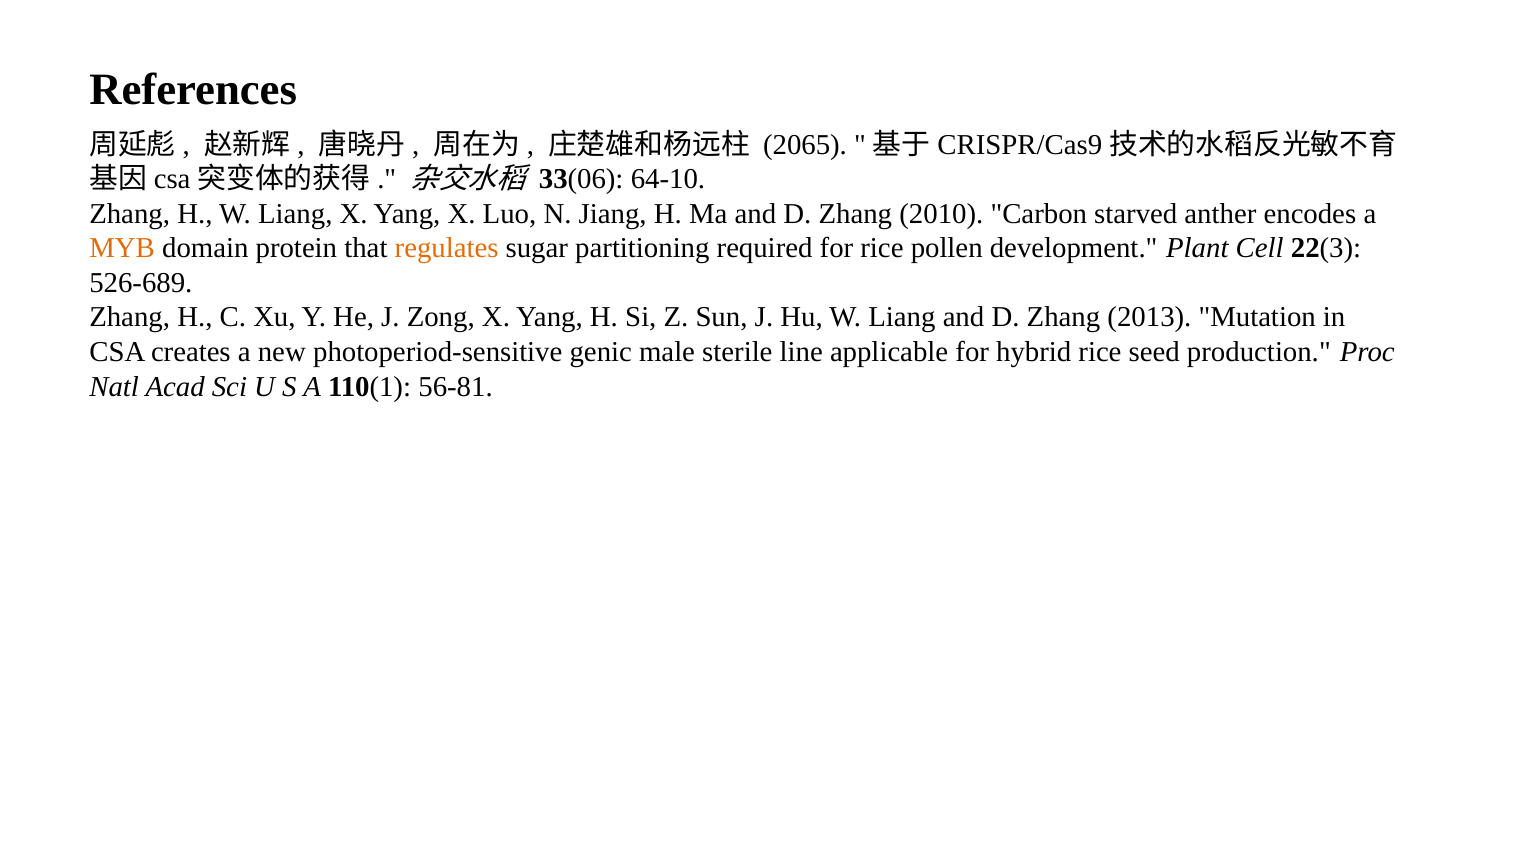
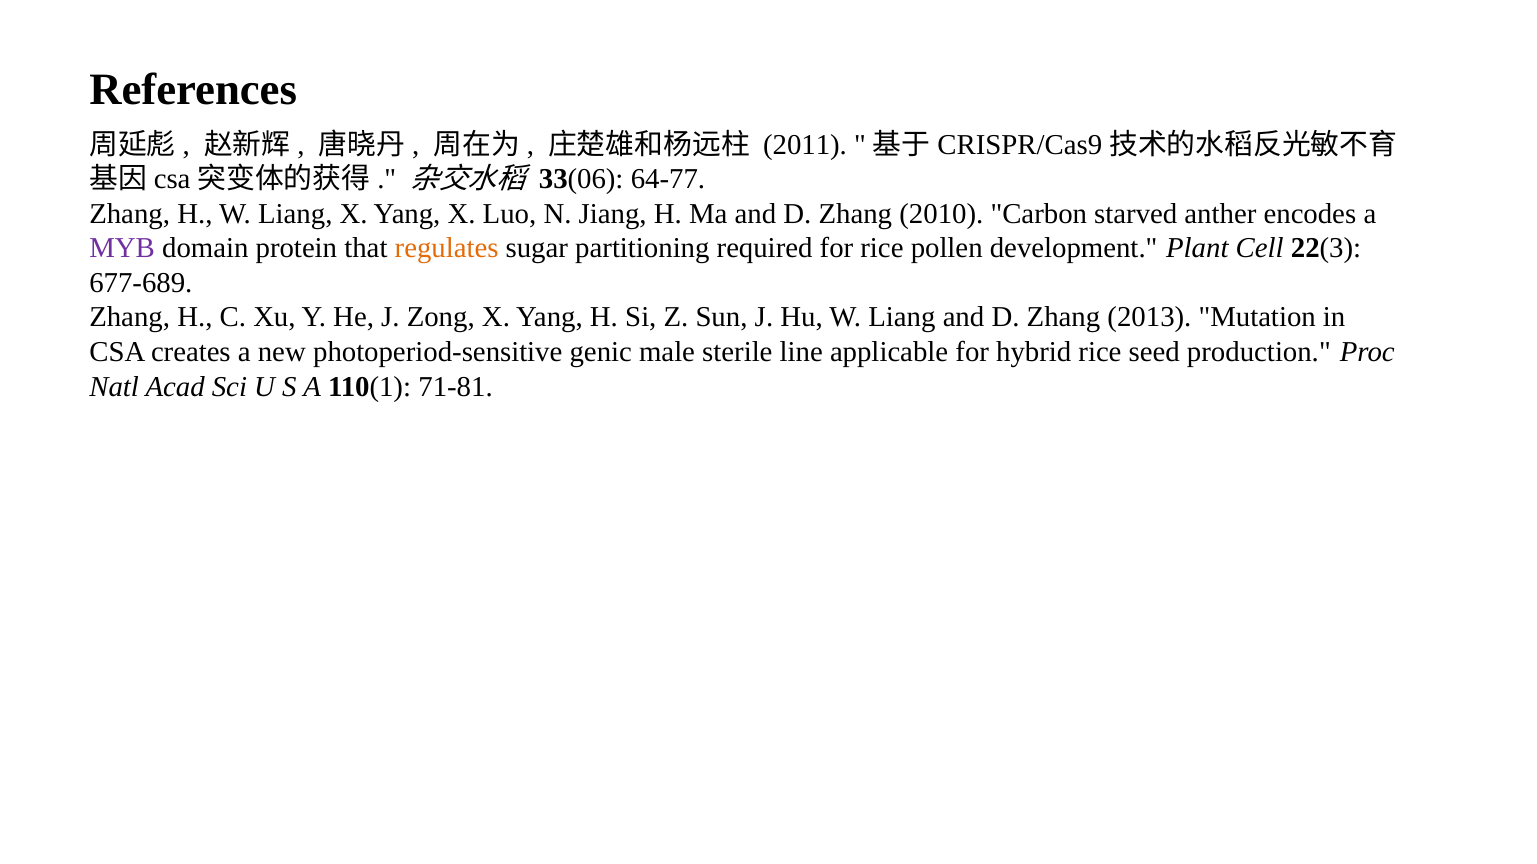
2065: 2065 -> 2011 (805, 145)
64-10: 64-10 -> 64-77 (668, 179)
MYB colour: orange -> purple (122, 248)
526-689: 526-689 -> 677-689 (141, 283)
56-81: 56-81 -> 71-81 (456, 387)
